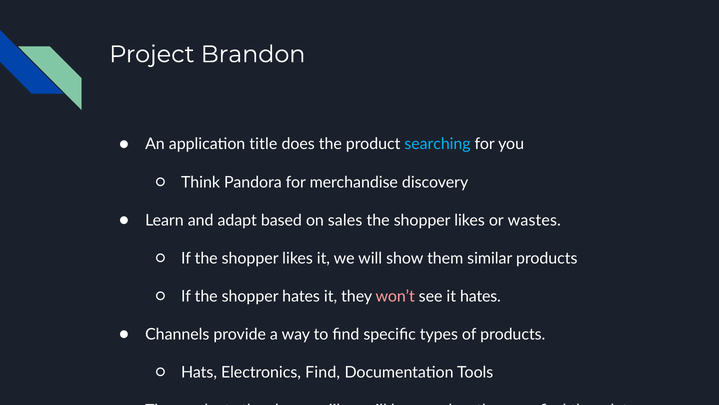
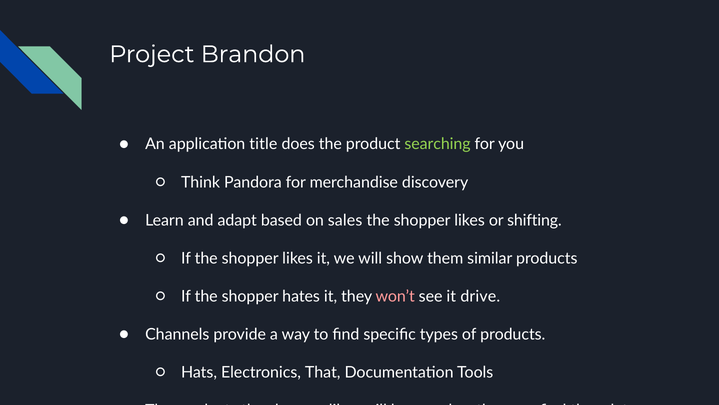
searching colour: light blue -> light green (438, 144)
wastes: wastes -> shifting (534, 220)
it hates: hates -> drive (480, 296)
Electronics Find: Find -> That (323, 372)
